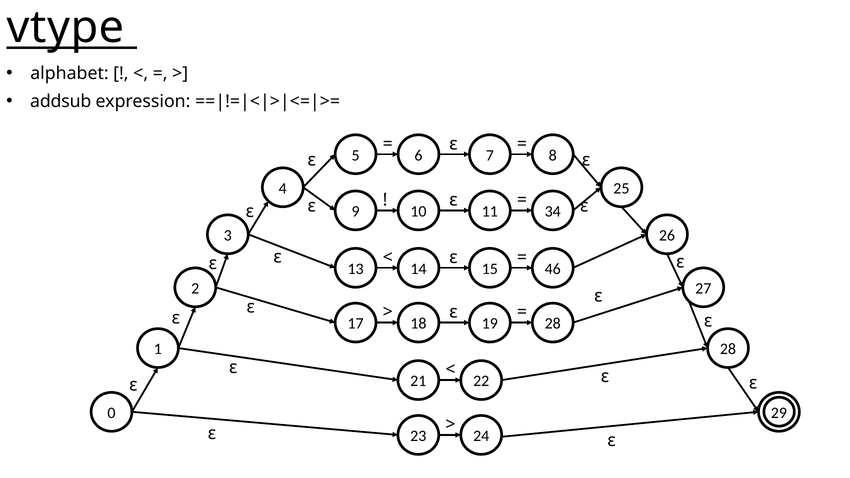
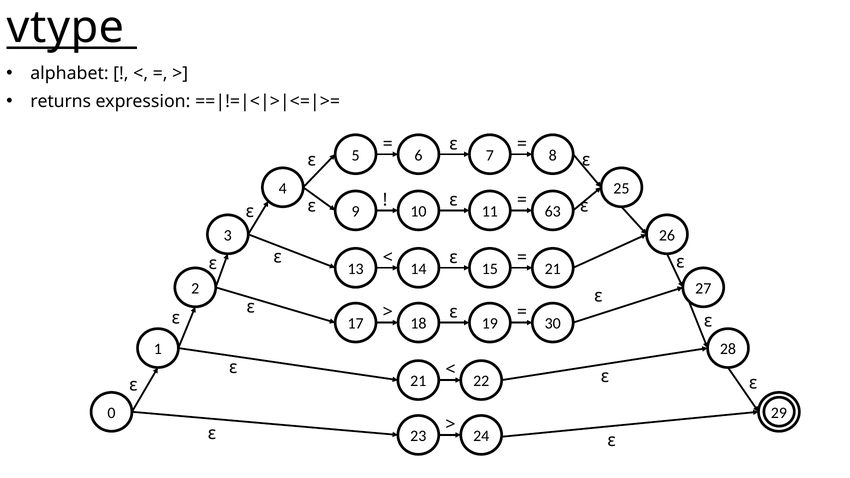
addsub: addsub -> returns (61, 101)
34: 34 -> 63 (553, 212)
13 46: 46 -> 21 (553, 269)
17 28: 28 -> 30 (553, 324)
